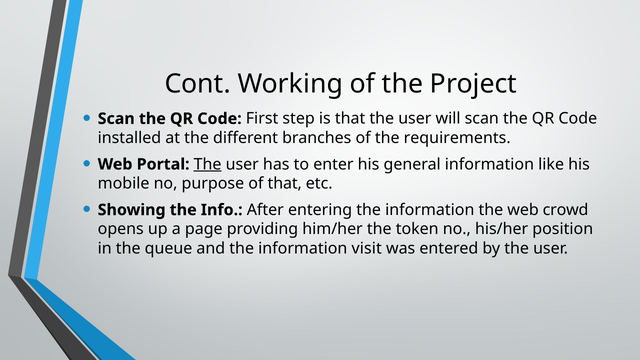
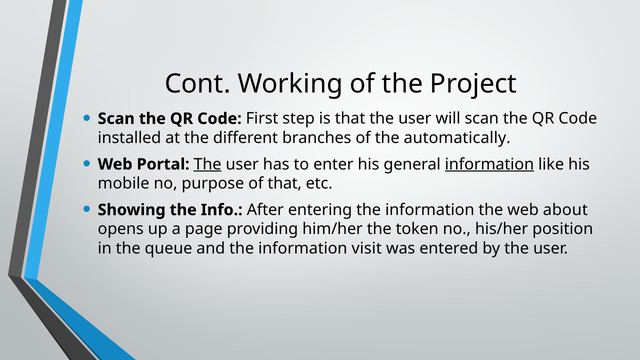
requirements: requirements -> automatically (457, 138)
information underline: none -> present (489, 164)
crowd: crowd -> about (565, 210)
